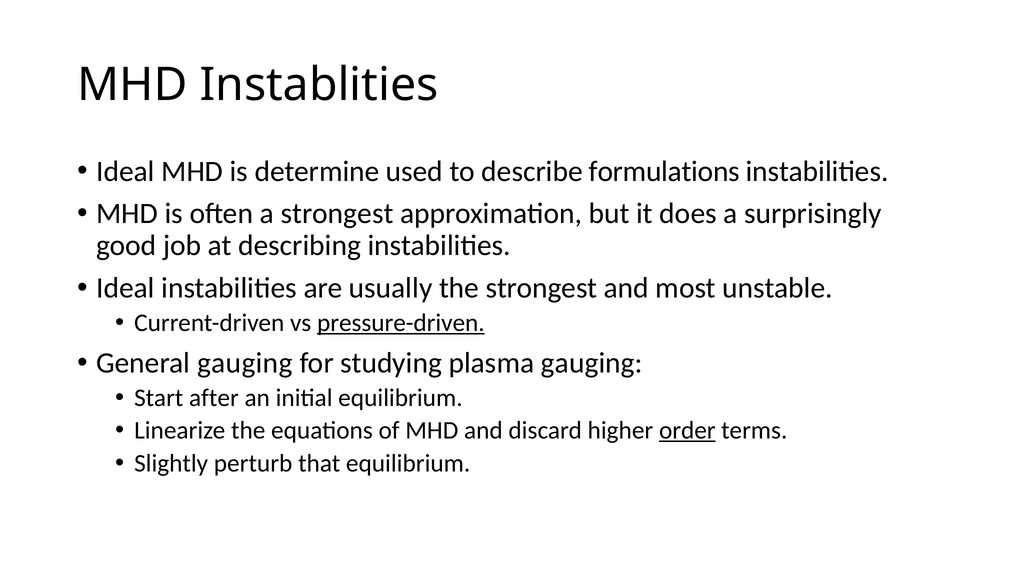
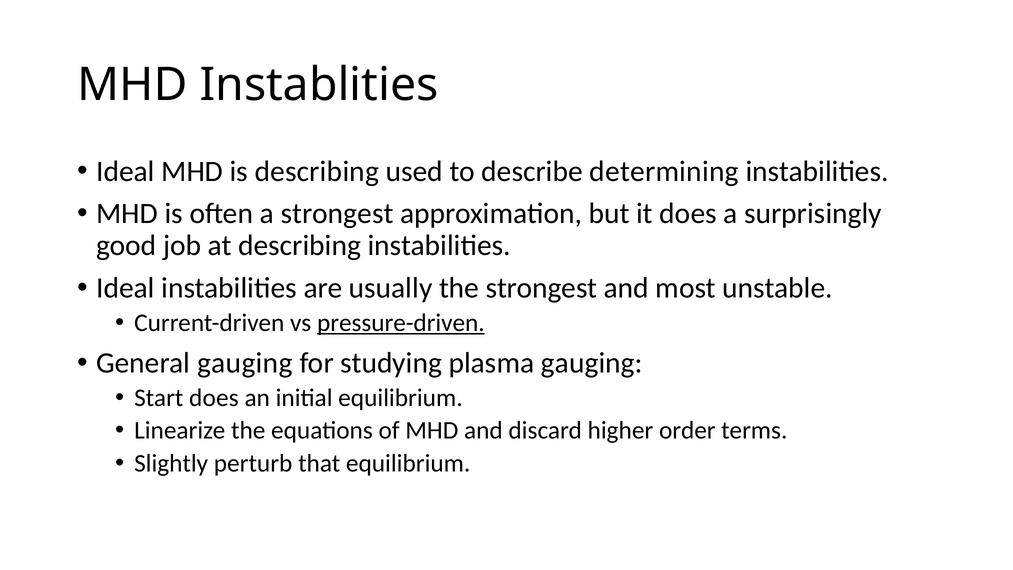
is determine: determine -> describing (317, 171)
formulations: formulations -> determining (664, 171)
Start after: after -> does (214, 398)
order underline: present -> none (687, 430)
